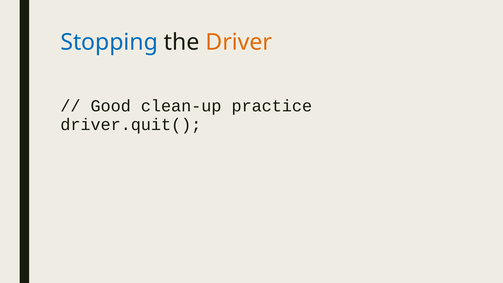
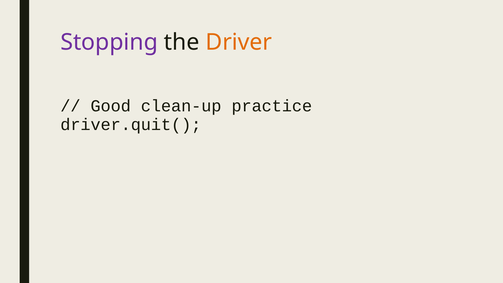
Stopping colour: blue -> purple (109, 42)
